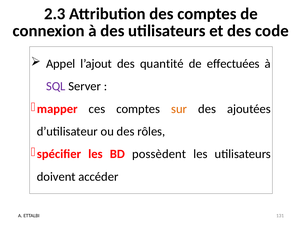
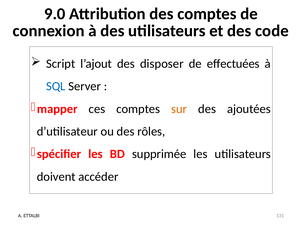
2.3: 2.3 -> 9.0 (55, 14)
Appel: Appel -> Script (61, 64)
quantité: quantité -> disposer (162, 64)
SQL colour: purple -> blue (56, 86)
possèdent: possèdent -> supprimée (159, 154)
